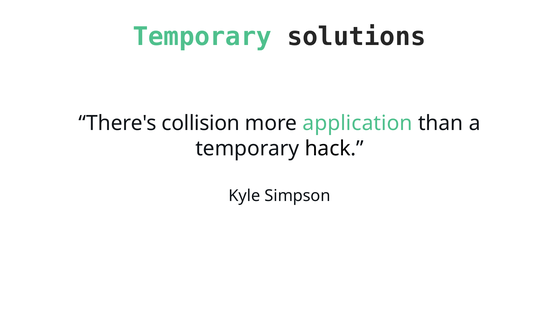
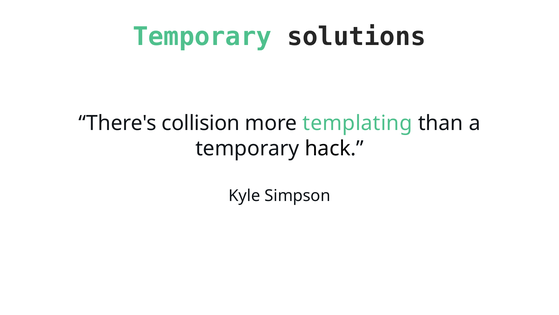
application: application -> templating (357, 123)
